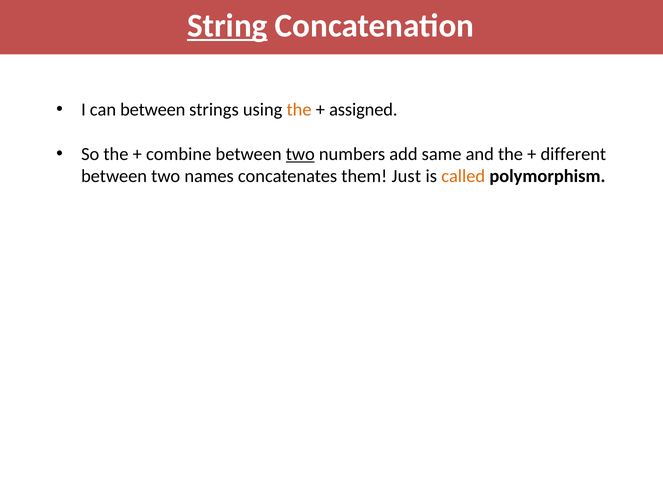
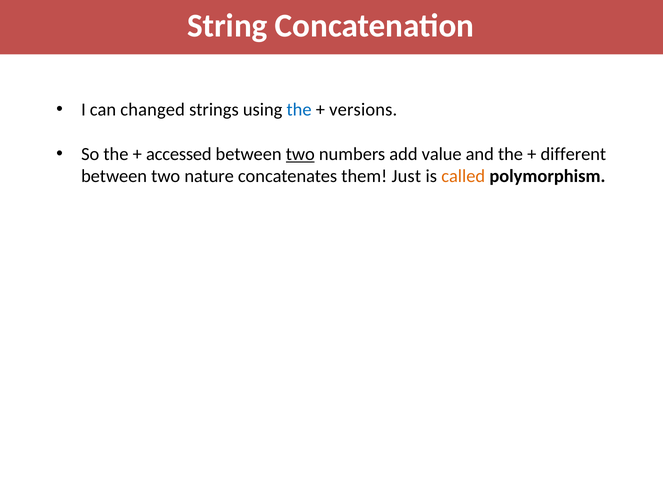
String underline: present -> none (227, 26)
can between: between -> changed (153, 110)
the colour: orange -> blue (299, 110)
assigned: assigned -> versions (363, 110)
combine: combine -> accessed (179, 154)
same: same -> value (442, 154)
names: names -> nature (209, 176)
